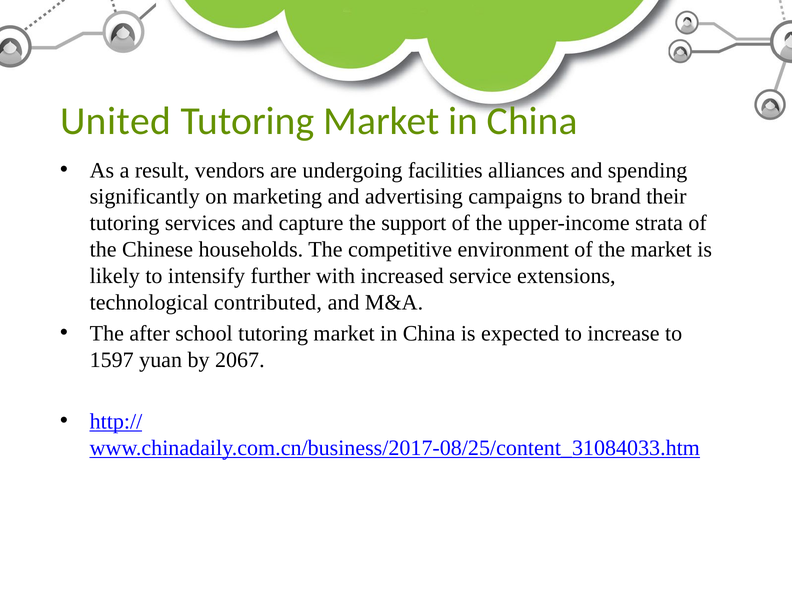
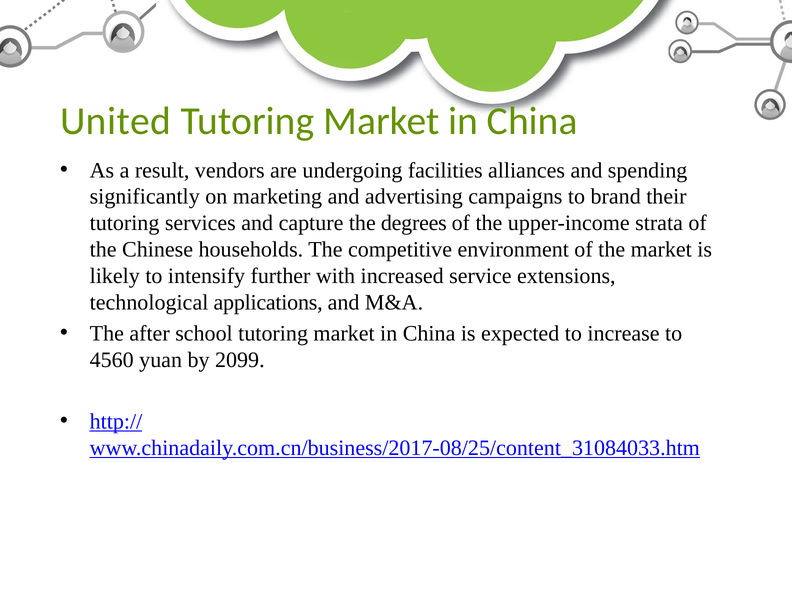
support: support -> degrees (414, 223)
contributed: contributed -> applications (268, 302)
1597: 1597 -> 4560 (112, 360)
2067: 2067 -> 2099 (240, 360)
